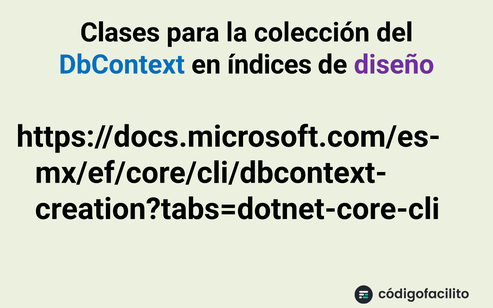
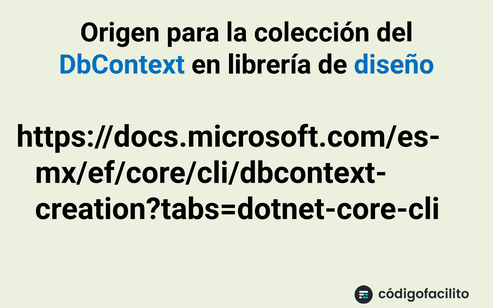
Clases: Clases -> Origen (120, 33)
índices: índices -> librería (269, 65)
diseño colour: purple -> blue (394, 65)
